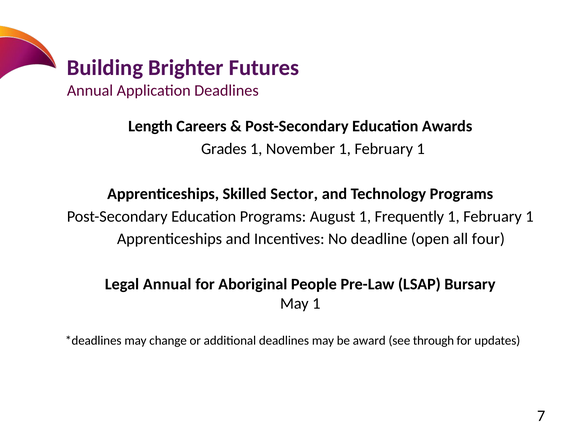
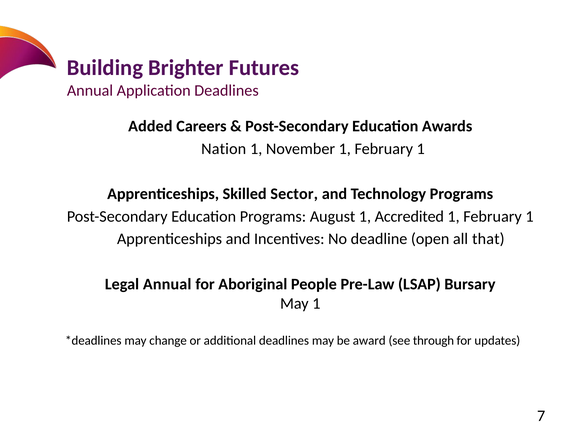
Length: Length -> Added (150, 126)
Grades: Grades -> Nation (224, 149)
Frequently: Frequently -> Accredited (409, 216)
four: four -> that (488, 239)
